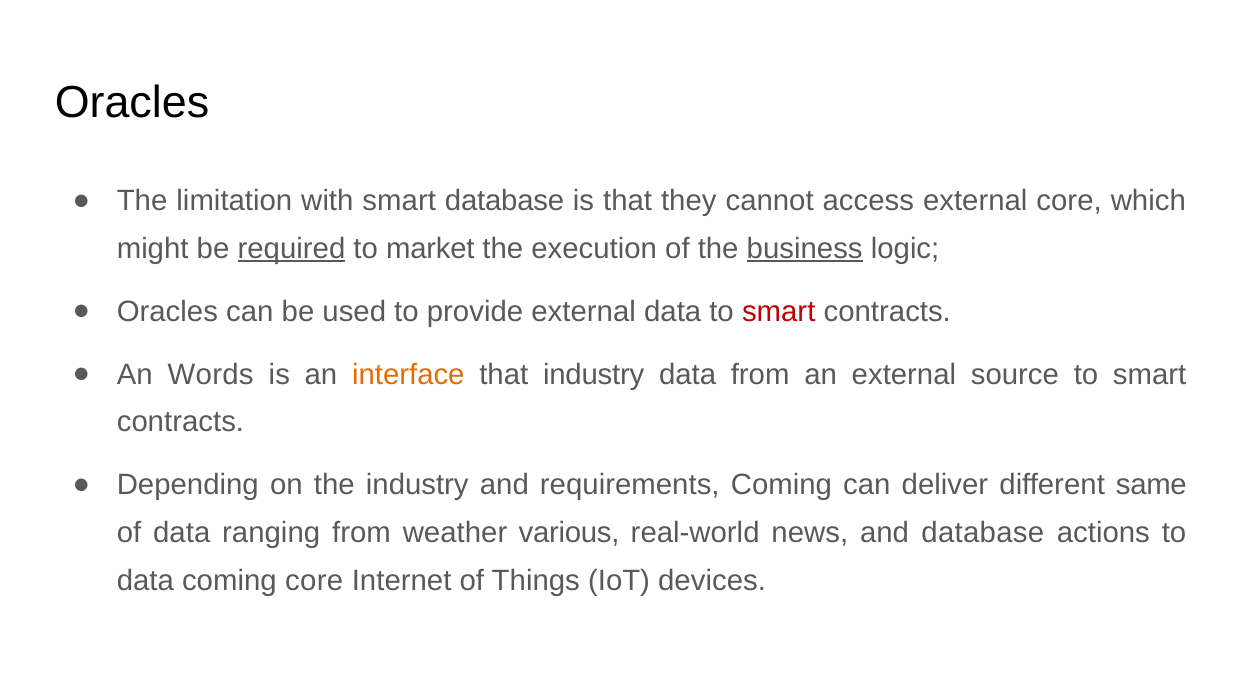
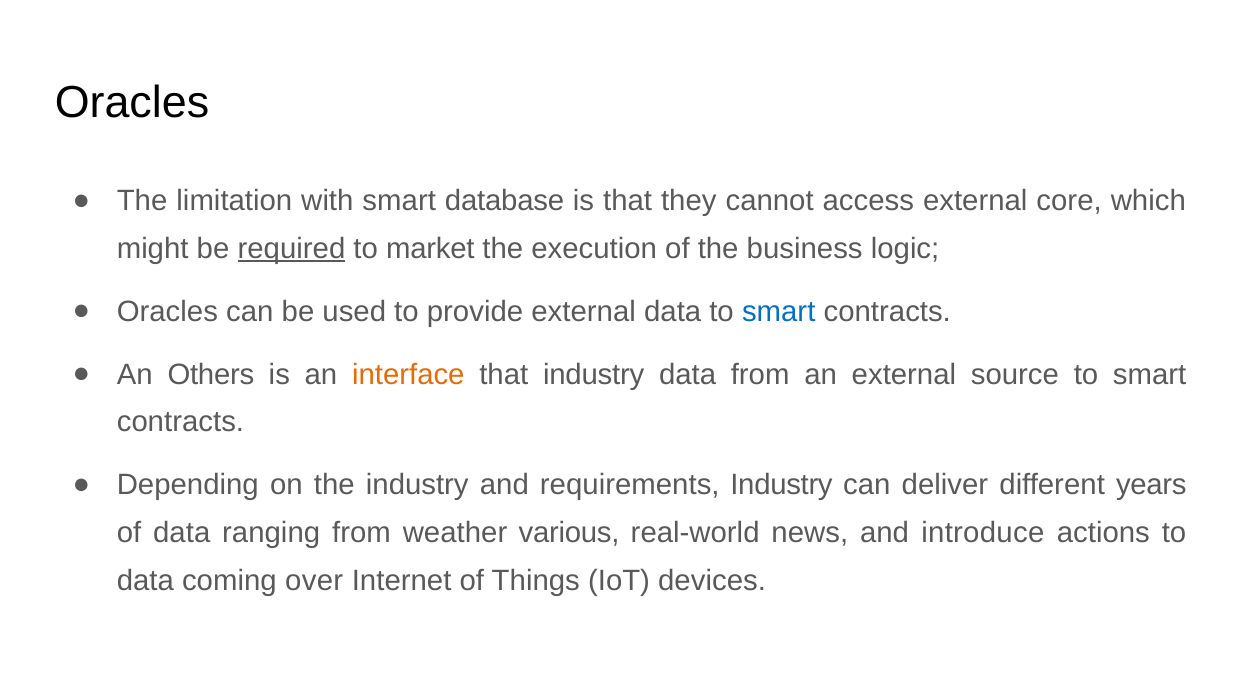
business underline: present -> none (805, 248)
smart colour: red -> blue (779, 311)
Words: Words -> Others (211, 375)
requirements Coming: Coming -> Industry (782, 485)
same: same -> years (1151, 485)
and database: database -> introduce (983, 533)
coming core: core -> over (314, 580)
